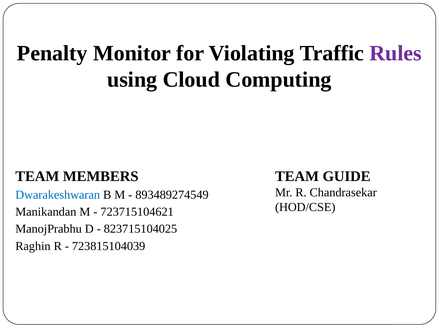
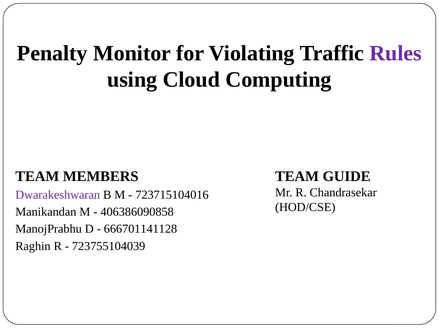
Dwarakeshwaran colour: blue -> purple (58, 195)
893489274549: 893489274549 -> 723715104016 (172, 195)
723715104621: 723715104621 -> 406386090858 (137, 212)
823715104025: 823715104025 -> 666701141128 (140, 229)
723815104039: 723815104039 -> 723755104039 (109, 246)
